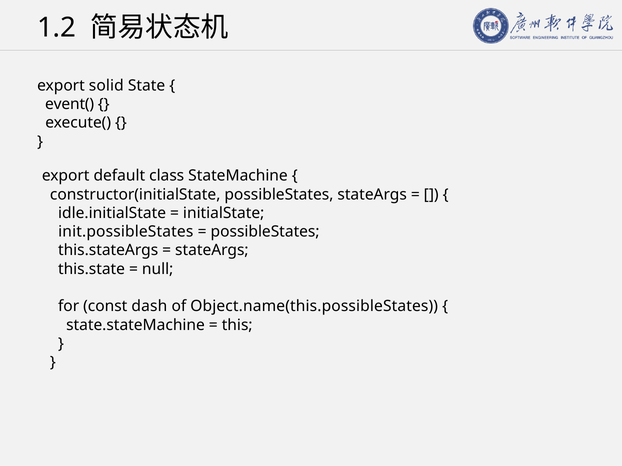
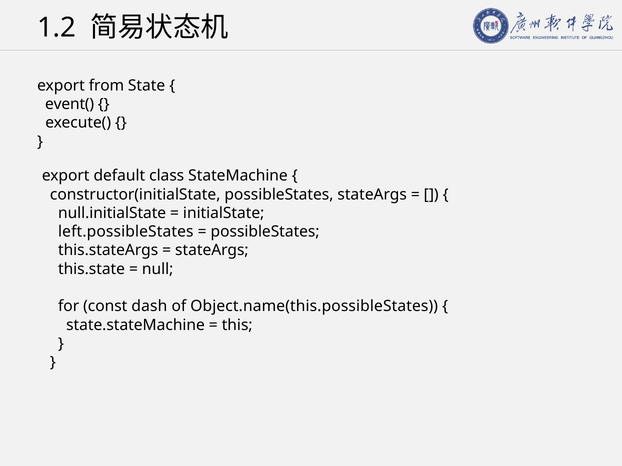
solid: solid -> from (106, 86)
idle.initialState: idle.initialState -> null.initialState (112, 213)
init.possibleStates: init.possibleStates -> left.possibleStates (126, 232)
